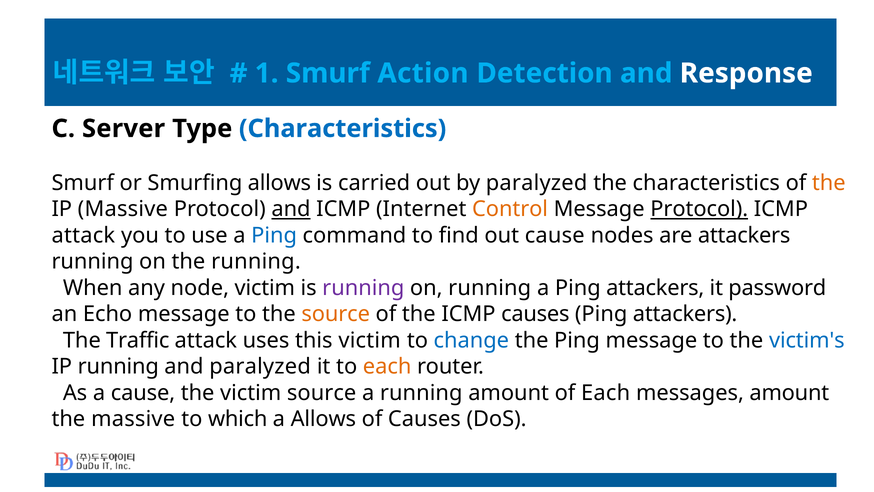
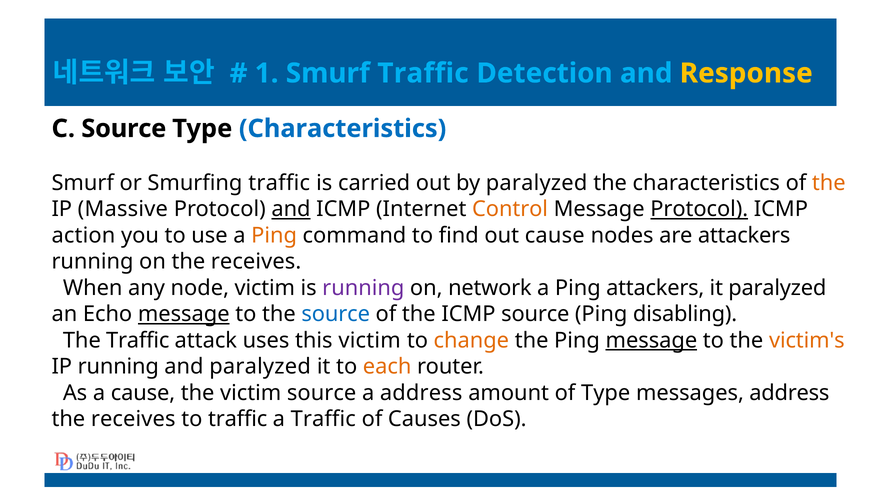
Smurf Action: Action -> Traffic (423, 73)
Response colour: white -> yellow (746, 73)
C Server: Server -> Source (124, 129)
Smurfing allows: allows -> traffic (279, 183)
attack: attack -> action (83, 235)
Ping colour: blue -> orange (274, 235)
on the running: running -> receives (256, 262)
on running: running -> network (490, 288)
it password: password -> paralyzed (777, 288)
message underline: none -> present (184, 314)
source colour: orange -> blue (336, 314)
ICMP causes: causes -> source (535, 314)
attackers: attackers -> disabling (685, 314)
change colour: blue -> orange (471, 340)
message underline: none -> present (651, 340)
victim's colour: blue -> orange (807, 340)
a running: running -> address (421, 393)
of Each: Each -> Type (606, 393)
messages amount: amount -> address (789, 393)
massive: massive -> receives (133, 419)
to which: which -> traffic (238, 419)
a Allows: Allows -> Traffic (323, 419)
